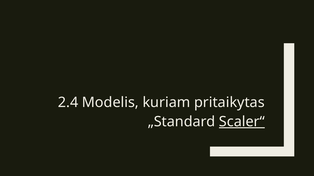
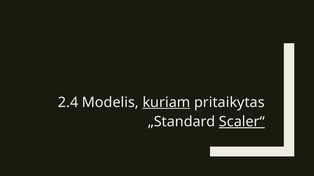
kuriam underline: none -> present (166, 103)
